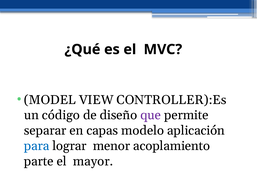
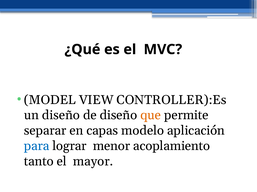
un código: código -> diseño (61, 116)
que colour: purple -> orange (151, 116)
parte: parte -> tanto (39, 162)
